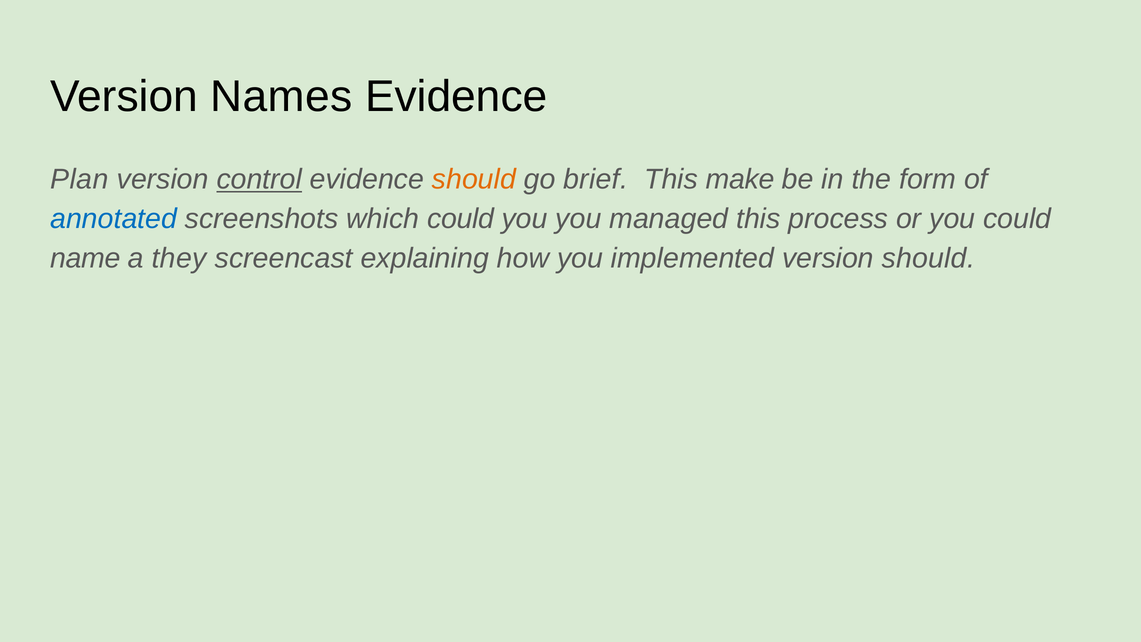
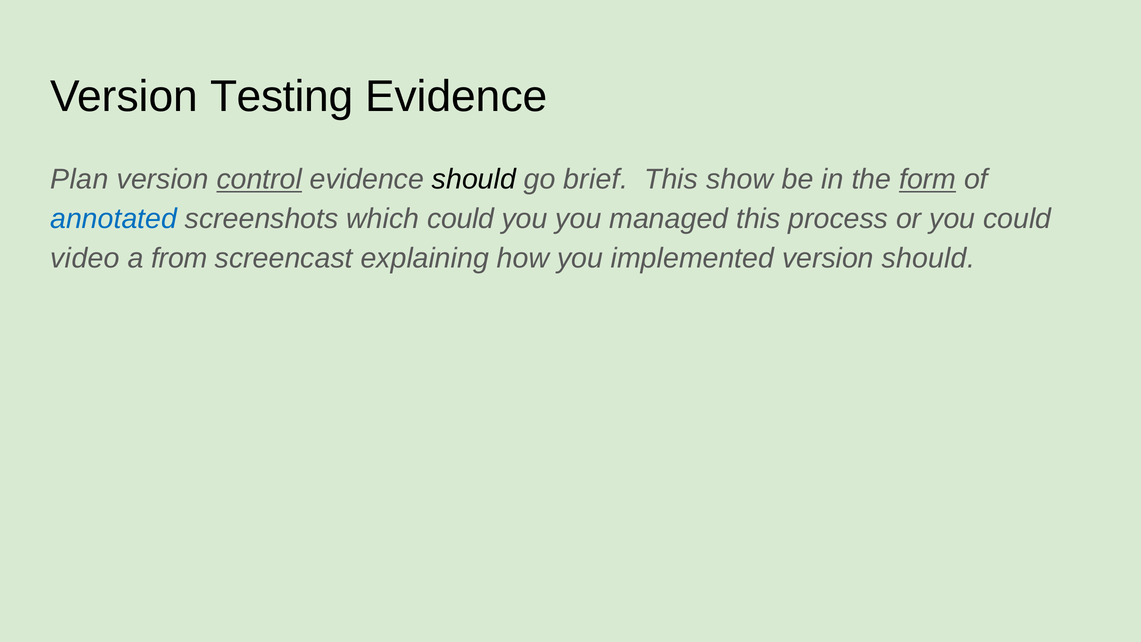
Names: Names -> Testing (282, 97)
should colour: orange -> black (474, 179)
make: make -> show (740, 179)
form underline: none -> present (928, 179)
name: name -> video (85, 258)
they: they -> from (179, 258)
